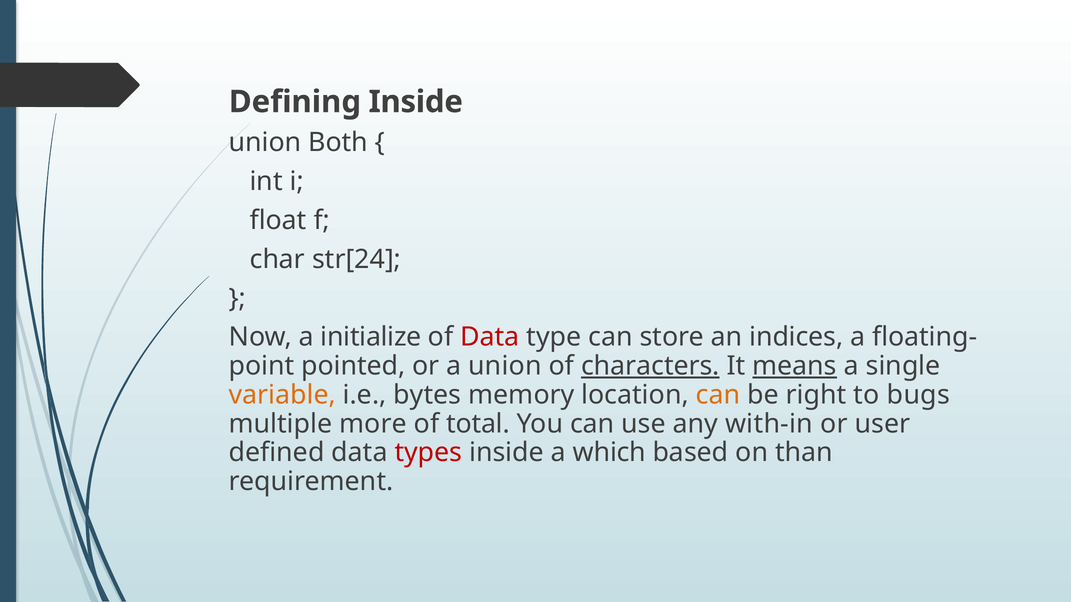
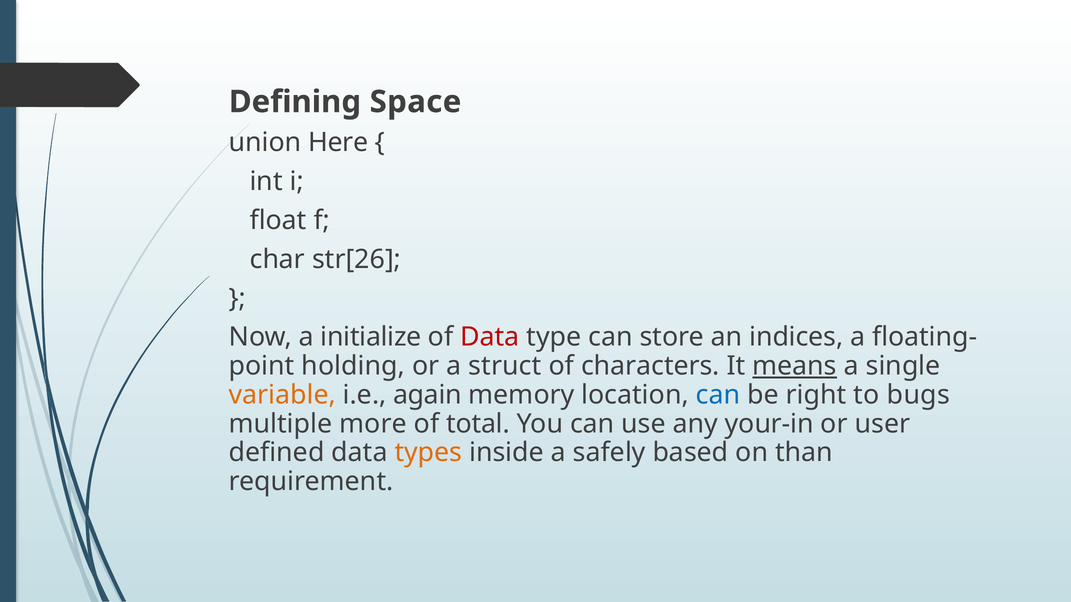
Defining Inside: Inside -> Space (415, 102)
Both: Both -> Here (338, 143)
str[24: str[24 -> str[26 (357, 259)
pointed: pointed -> holding (353, 366)
a union: union -> struct (505, 366)
characters underline: present -> none (650, 366)
bytes: bytes -> again (427, 395)
can colour: orange -> blue (718, 395)
with-in: with-in -> your-in (769, 424)
types colour: red -> orange (428, 453)
which: which -> safely (609, 453)
